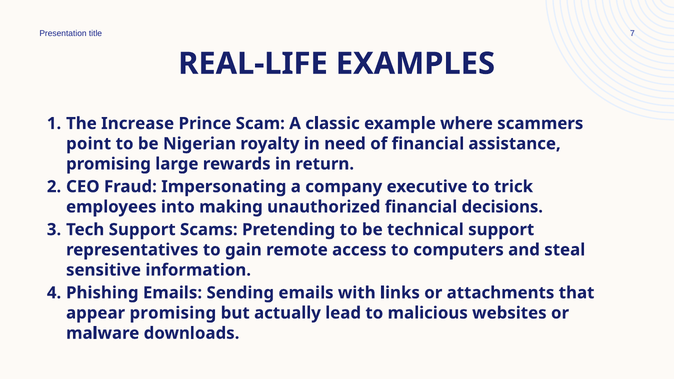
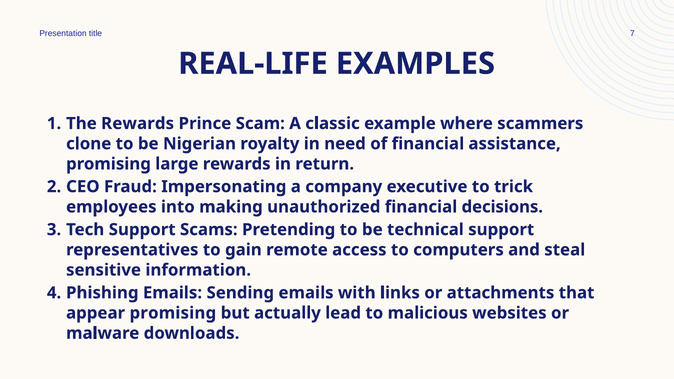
The Increase: Increase -> Rewards (138, 124)
point: point -> clone (89, 144)
